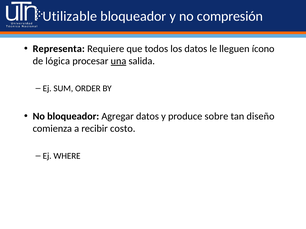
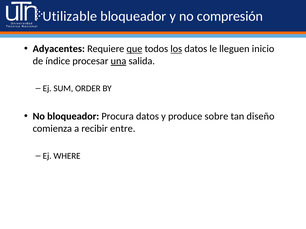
Representa: Representa -> Adyacentes (59, 49)
que underline: none -> present (134, 49)
los underline: none -> present (176, 49)
ícono: ícono -> inicio (263, 49)
lógica: lógica -> índice (58, 61)
Agregar: Agregar -> Procura (118, 116)
costo: costo -> entre (123, 129)
